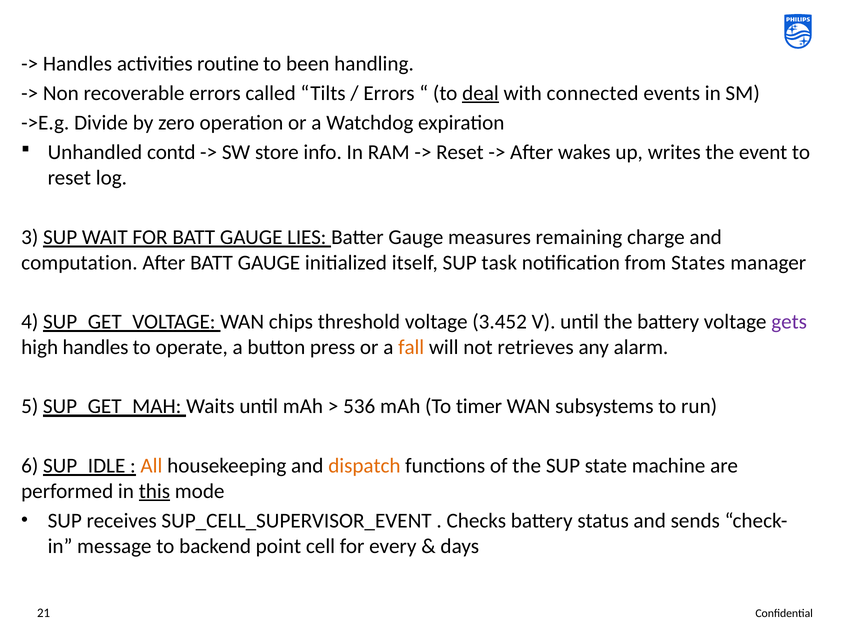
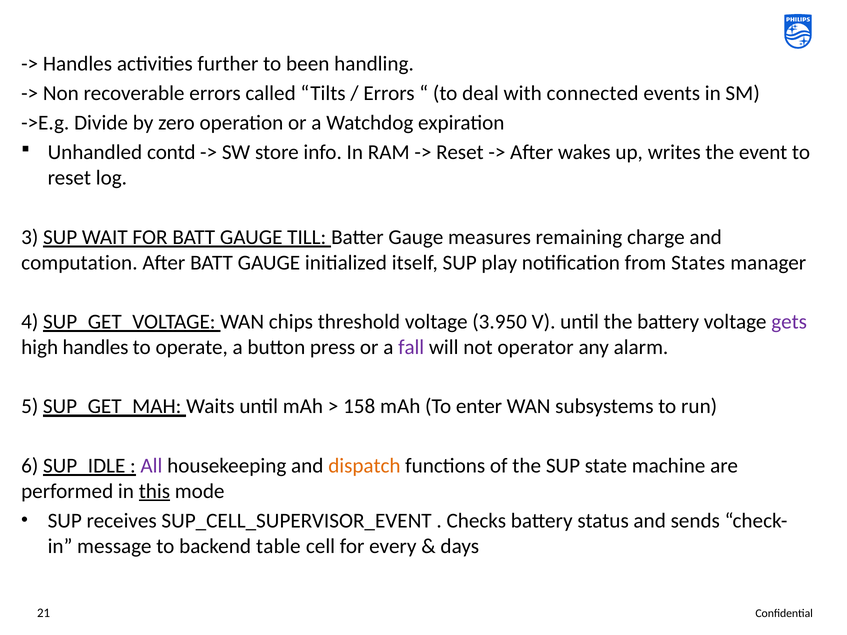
routine: routine -> further (228, 64)
deal underline: present -> none (480, 93)
LIES: LIES -> TILL (307, 237)
task: task -> play (499, 263)
3.452: 3.452 -> 3.950 (500, 322)
fall colour: orange -> purple (411, 347)
retrieves: retrieves -> operator (536, 347)
536: 536 -> 158 (359, 407)
timer: timer -> enter (479, 407)
All colour: orange -> purple (151, 466)
point: point -> table (278, 546)
